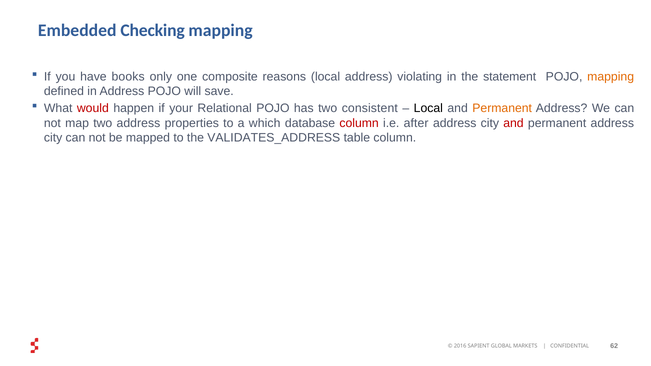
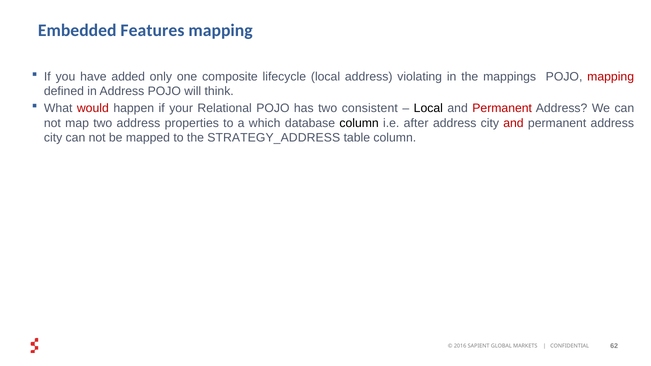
Checking: Checking -> Features (152, 31)
books: books -> added (128, 77)
reasons: reasons -> lifecycle (284, 77)
statement: statement -> mappings (510, 77)
mapping colour: orange -> red (611, 77)
save: save -> think (219, 91)
Permanent colour: orange -> red (502, 108)
column colour: red -> black (359, 123)
VALIDATES_ADDRESS: VALIDATES_ADDRESS -> STRATEGY_ADDRESS (274, 138)
